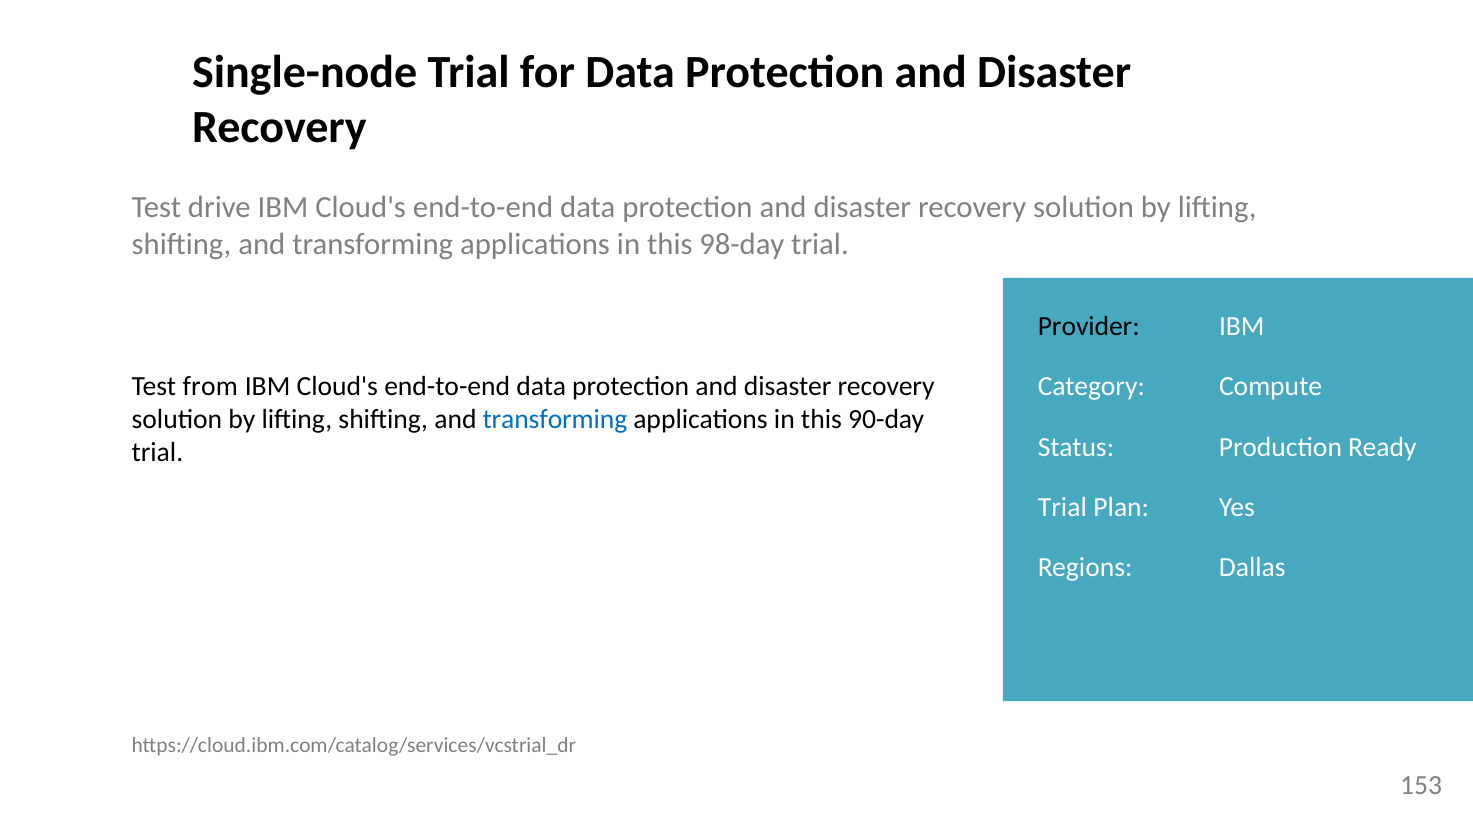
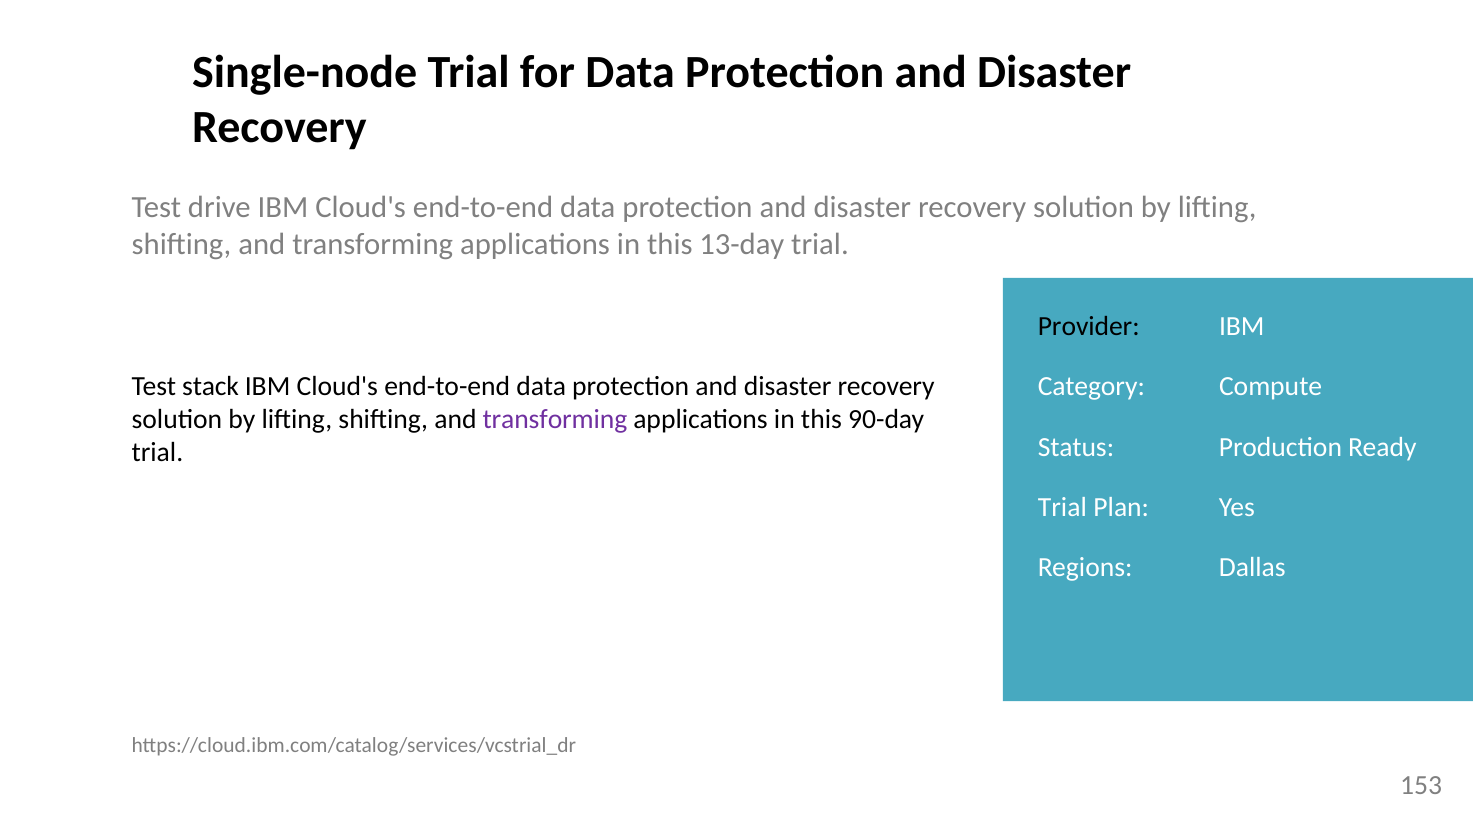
98-day: 98-day -> 13-day (742, 244)
from: from -> stack (211, 386)
transforming colour: blue -> purple (555, 419)
